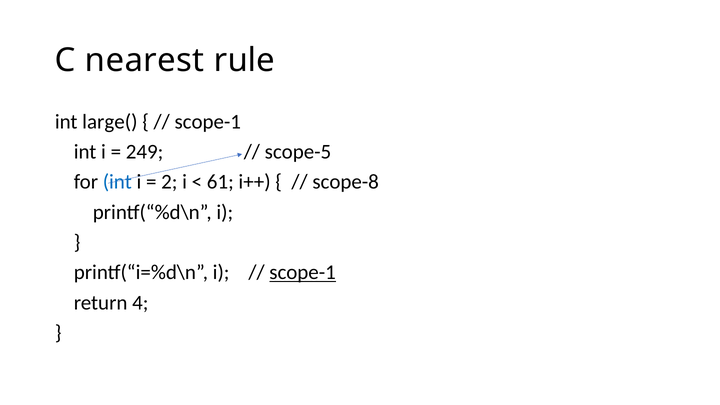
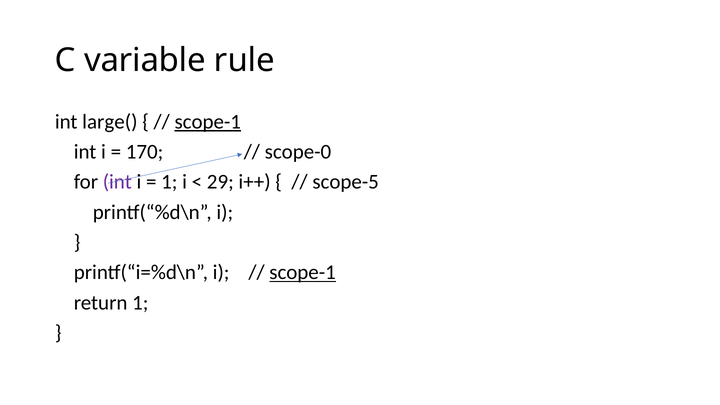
nearest: nearest -> variable (145, 60)
scope-1 underline: none -> present (208, 122)
249: 249 -> 170 (145, 152)
scope-5: scope-5 -> scope-0 (298, 152)
int colour: blue -> purple (117, 182)
2: 2 -> 1 (169, 182)
61: 61 -> 29 (220, 182)
scope-8: scope-8 -> scope-5 (346, 182)
return 4: 4 -> 1 (140, 303)
